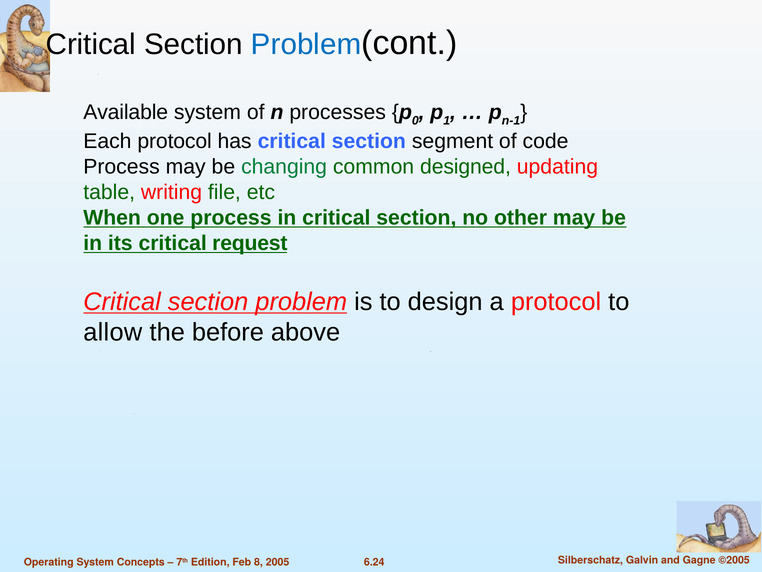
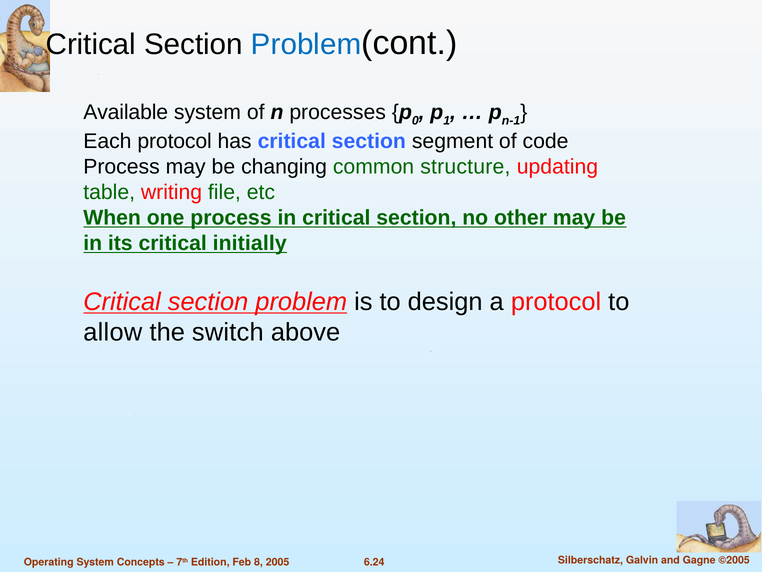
changing colour: green -> black (284, 167)
designed: designed -> structure (465, 167)
request: request -> initially (250, 243)
before: before -> switch (228, 332)
